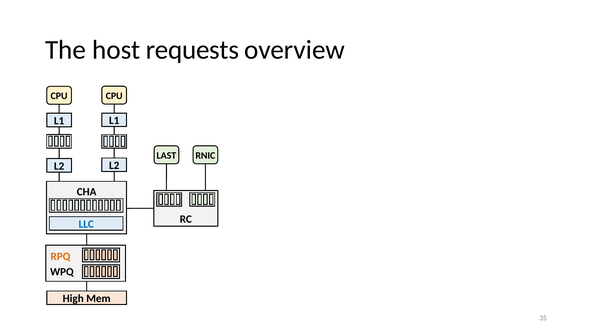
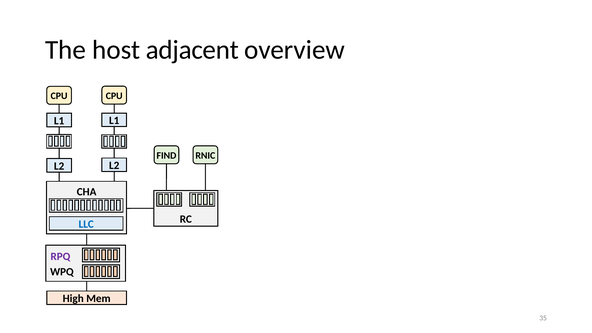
requests: requests -> adjacent (192, 50)
LAST: LAST -> FIND (166, 155)
RPQ colour: orange -> purple (60, 257)
